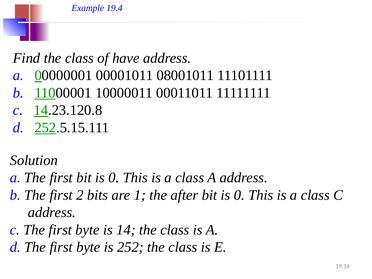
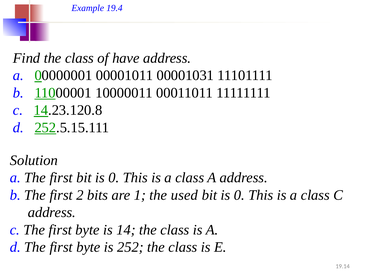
08001011: 08001011 -> 00001031 (185, 75)
after: after -> used (184, 195)
